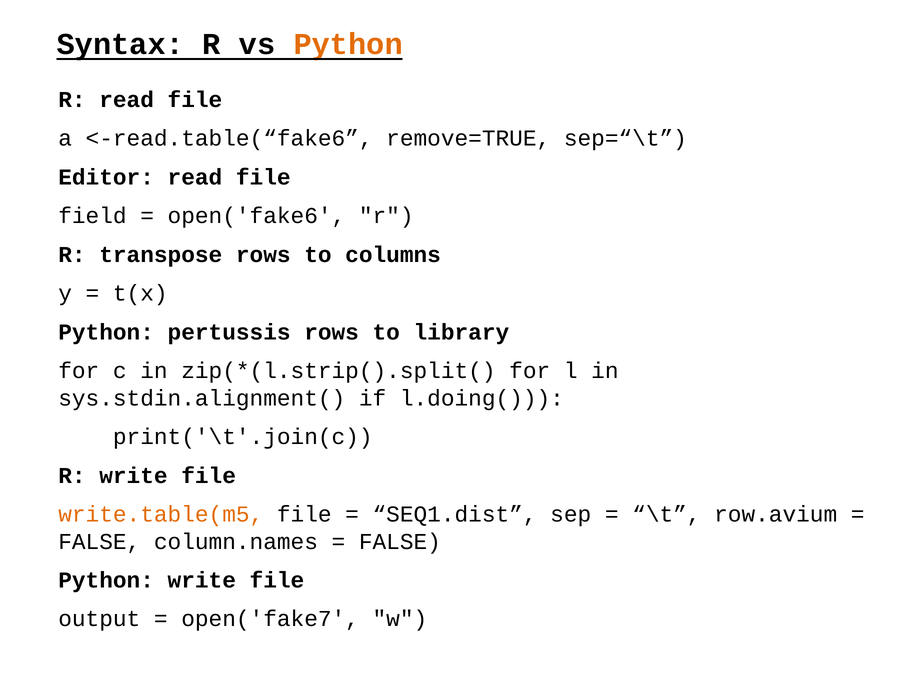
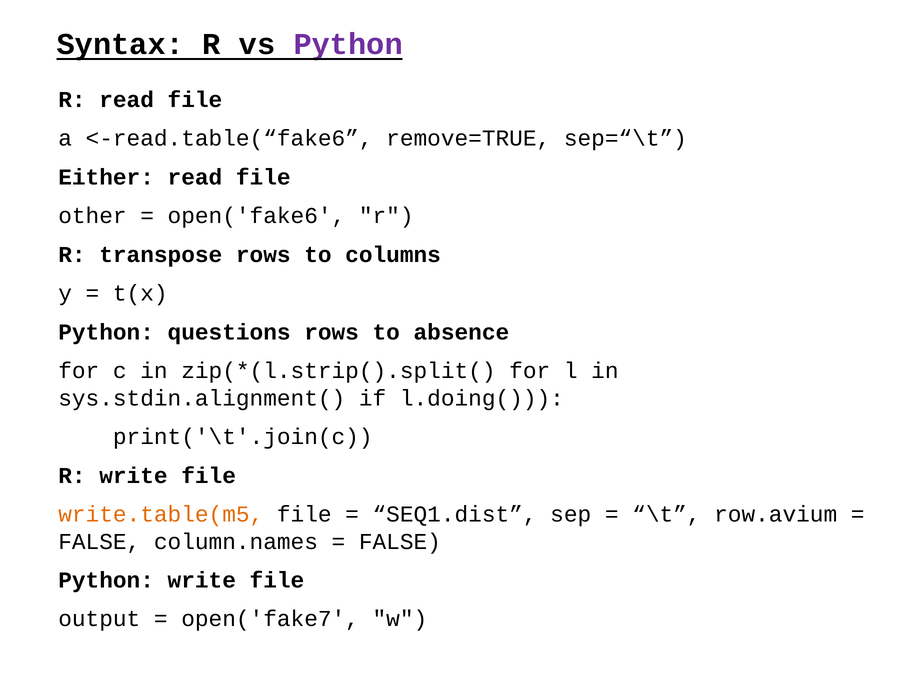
Python colour: orange -> purple (348, 44)
Editor: Editor -> Either (106, 177)
field: field -> other (92, 216)
pertussis: pertussis -> questions (229, 332)
library: library -> absence (461, 332)
